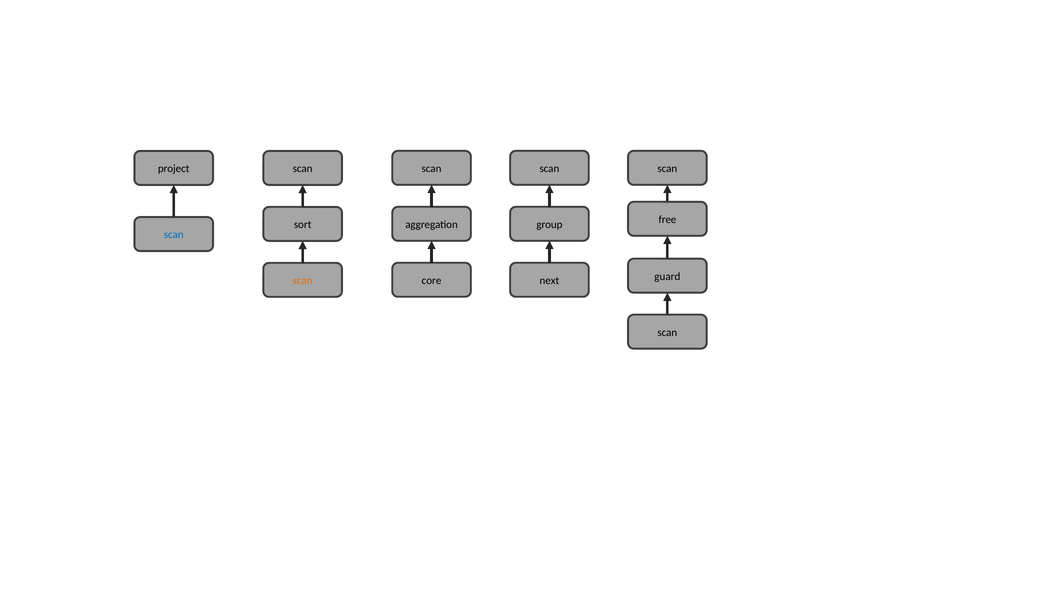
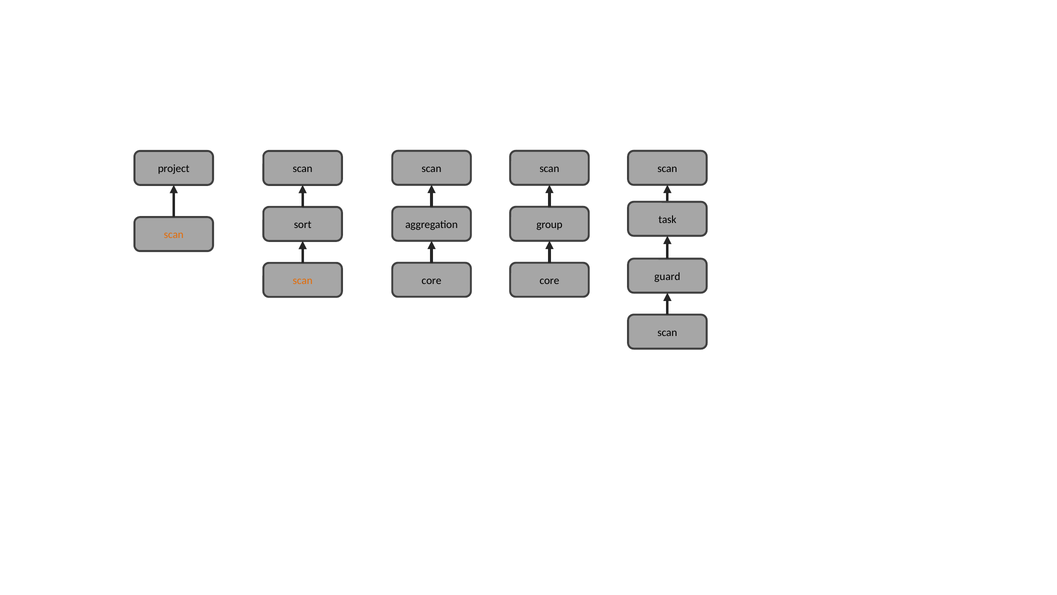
free: free -> task (667, 219)
scan colour: blue -> orange (174, 235)
next: next -> core (549, 280)
